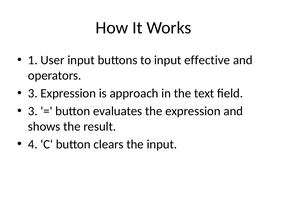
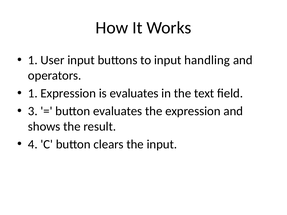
effective: effective -> handling (207, 60)
3: 3 -> 1 (33, 93)
is approach: approach -> evaluates (134, 93)
